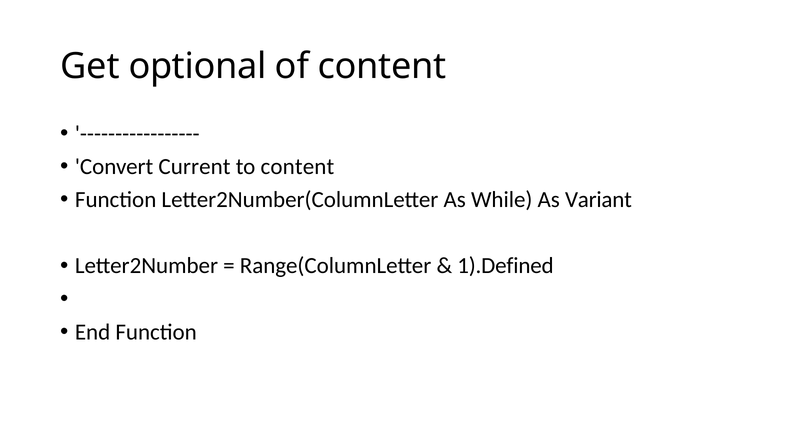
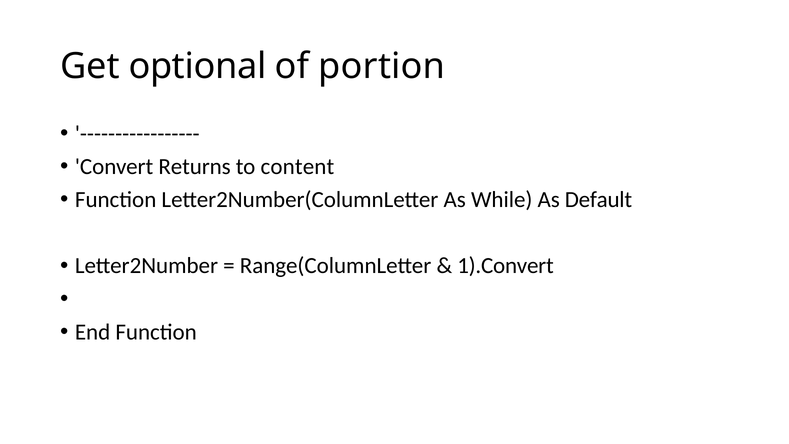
of content: content -> portion (382, 66)
Current: Current -> Returns (195, 166)
Variant: Variant -> Default (598, 200)
1).Defined: 1).Defined -> 1).Convert (506, 266)
